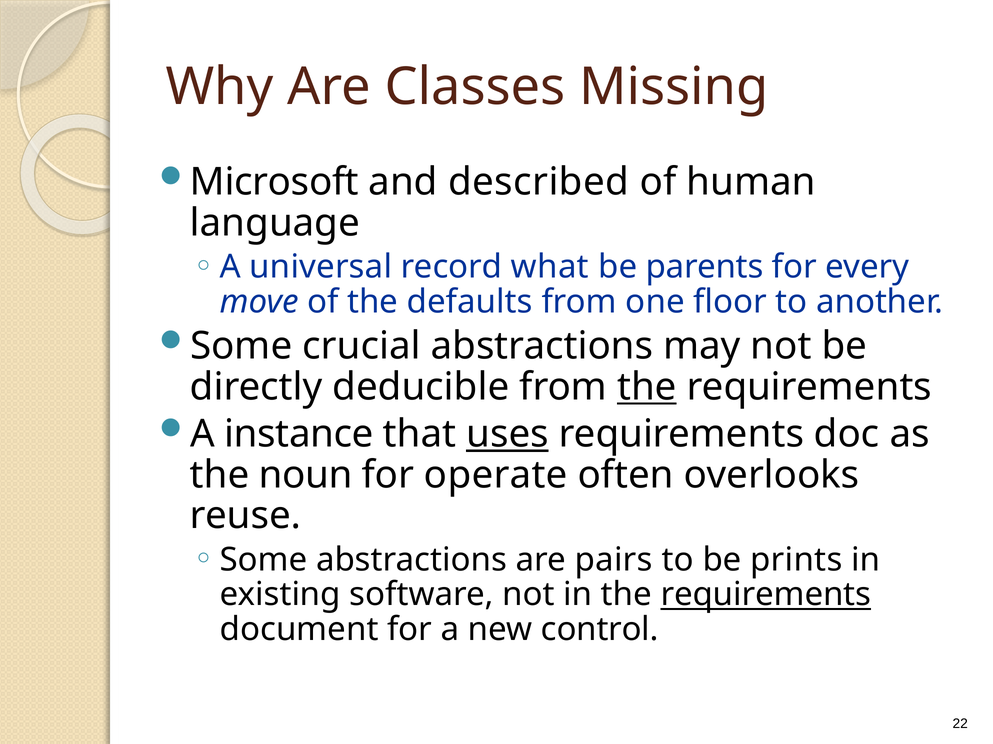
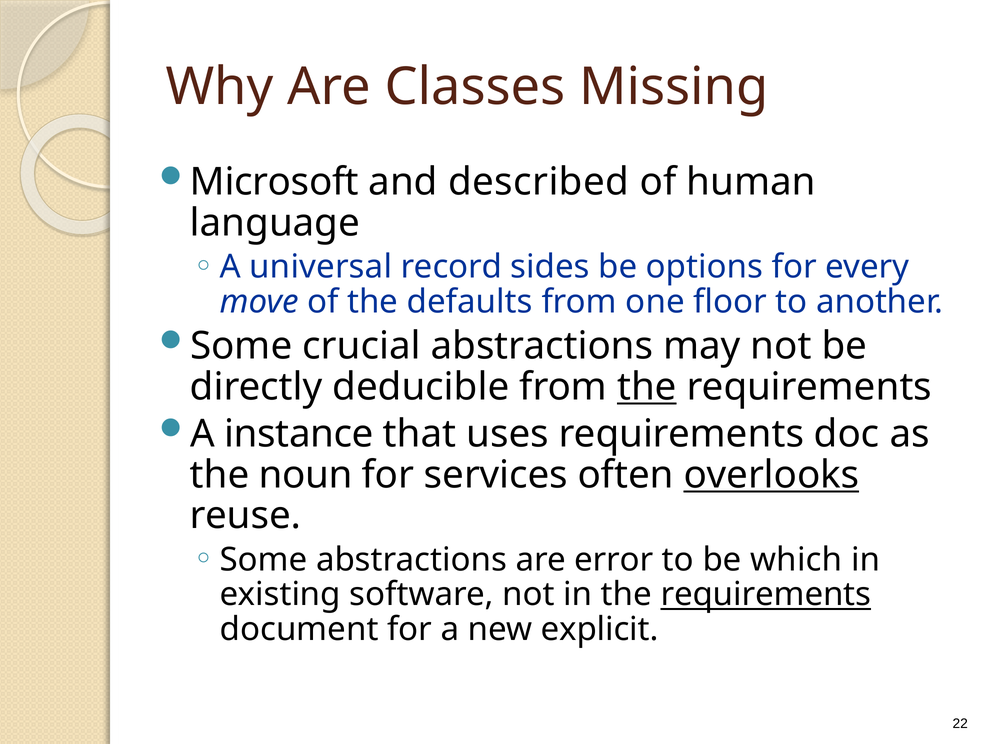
what: what -> sides (550, 267)
parents: parents -> options (704, 267)
uses underline: present -> none (507, 435)
operate: operate -> services (496, 475)
overlooks underline: none -> present (771, 475)
pairs: pairs -> error (614, 560)
prints: prints -> which (796, 560)
control: control -> explicit (600, 630)
